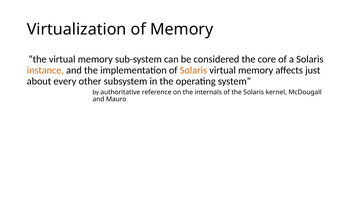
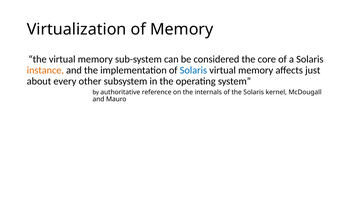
Solaris colour: orange -> blue (193, 70)
